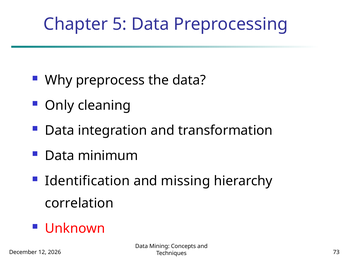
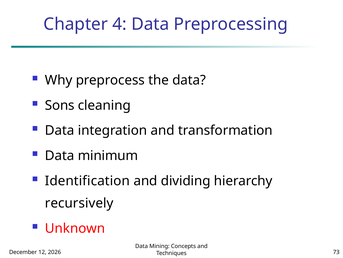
5: 5 -> 4 (120, 24)
Only: Only -> Sons (60, 105)
missing: missing -> dividing (186, 180)
correlation: correlation -> recursively (79, 203)
